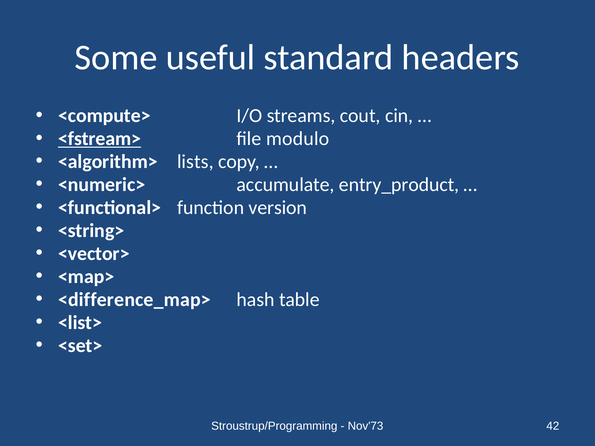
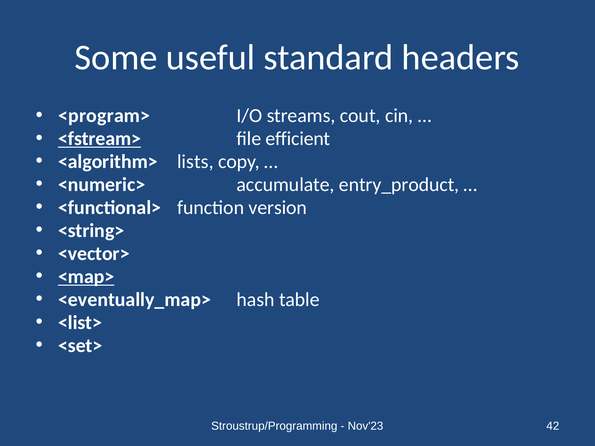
<compute>: <compute> -> <program> (104, 116)
modulo: modulo -> efficient (298, 139)
<map> underline: none -> present (86, 277)
<difference_map>: <difference_map> -> <eventually_map> (134, 300)
Nov'73: Nov'73 -> Nov'23 (366, 426)
